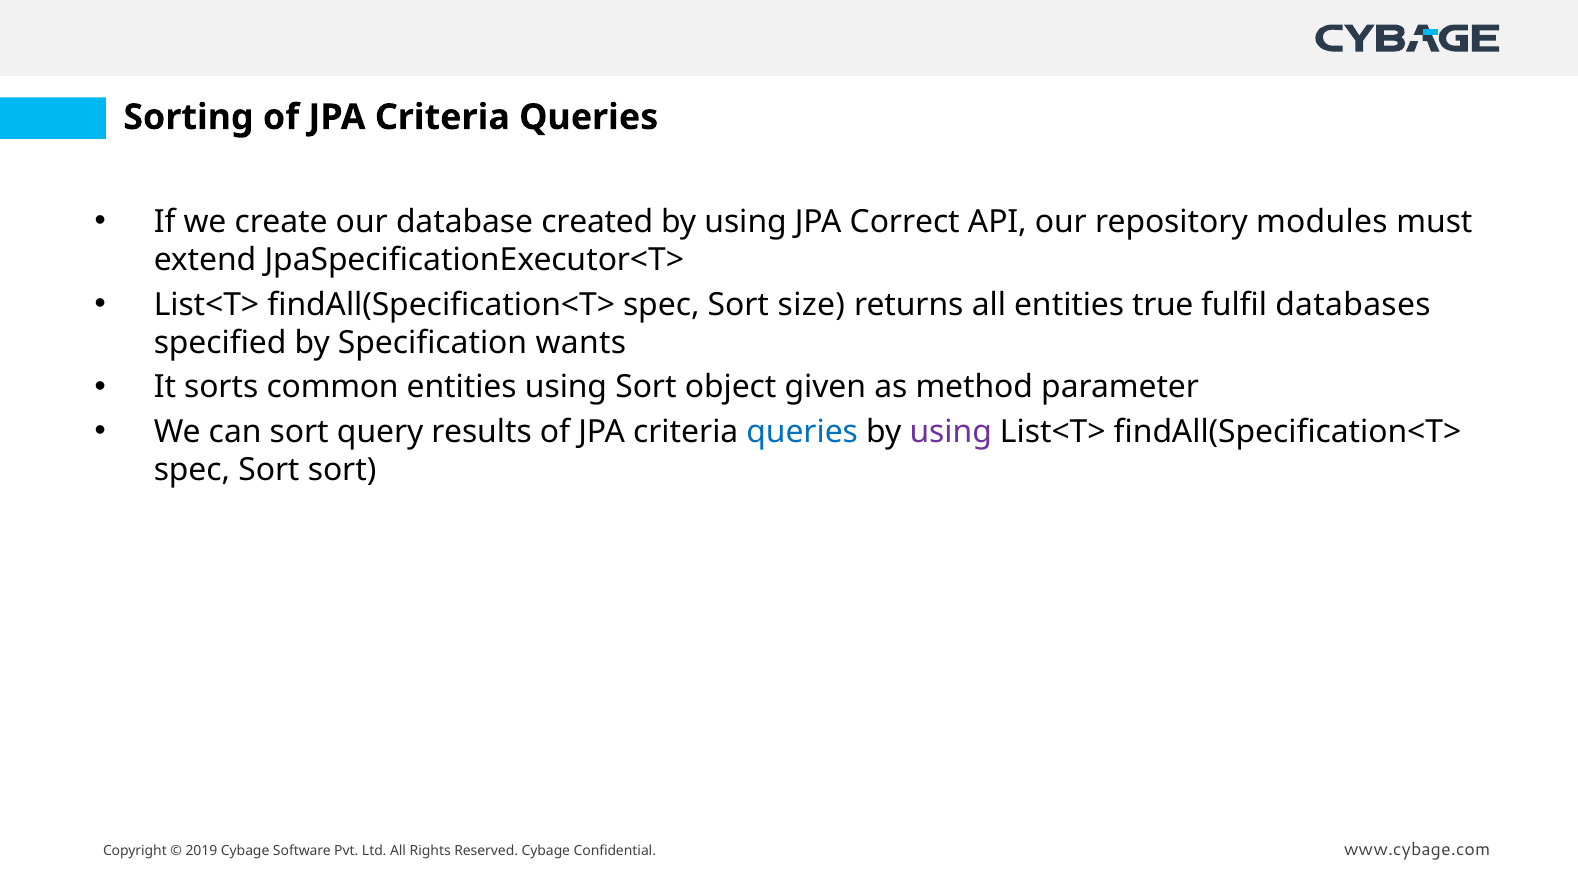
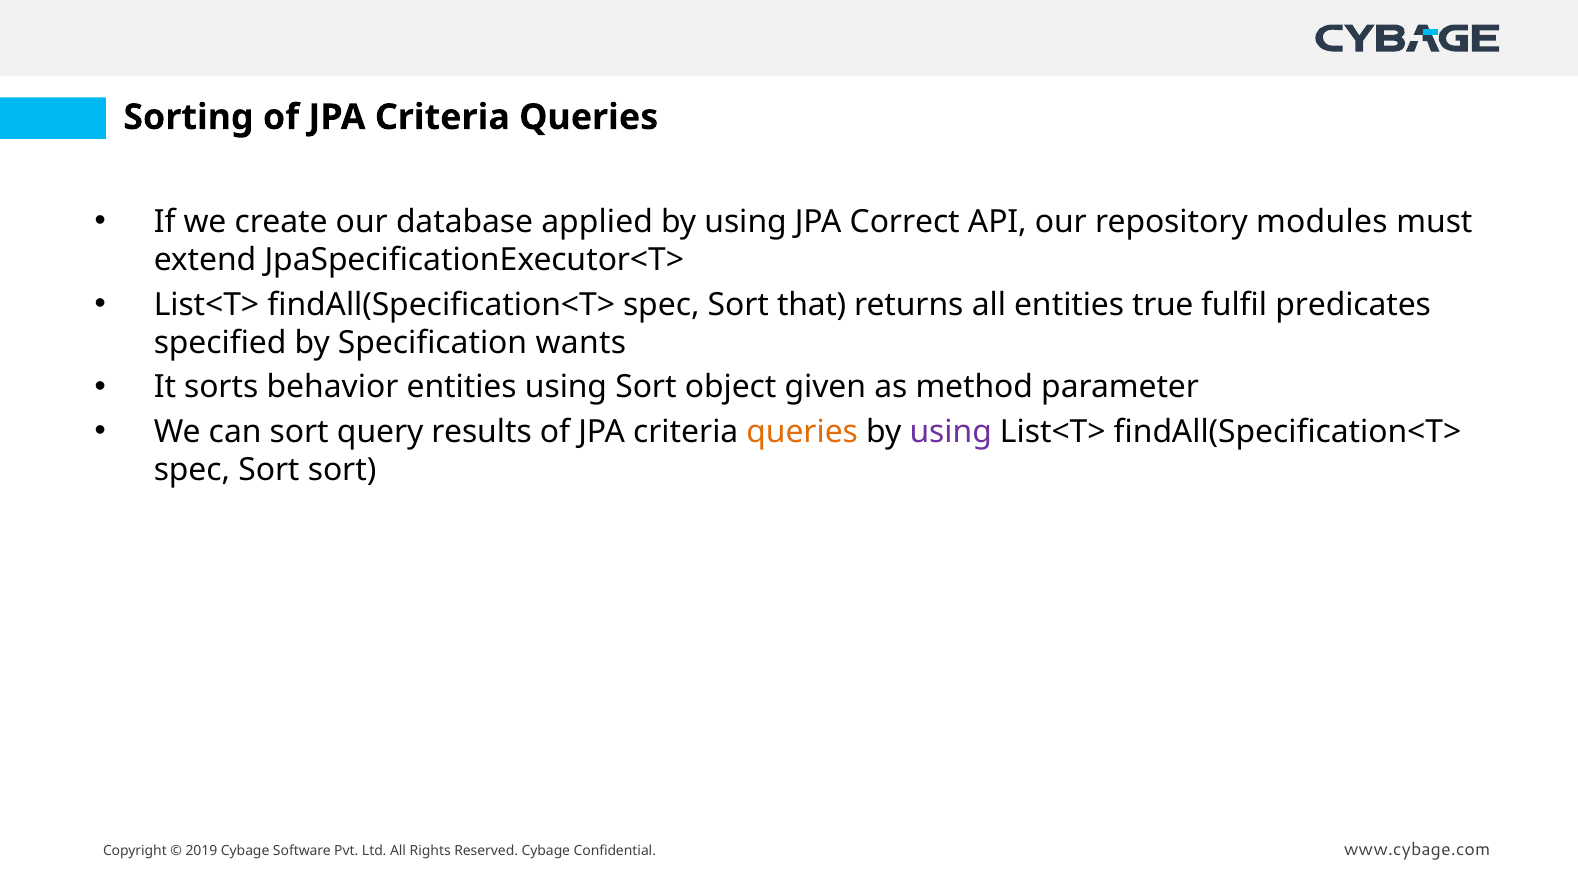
created: created -> applied (597, 222)
size: size -> that (812, 305)
databases: databases -> predicates (1353, 305)
common: common -> behavior (333, 387)
queries colour: blue -> orange (802, 432)
